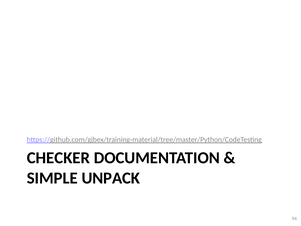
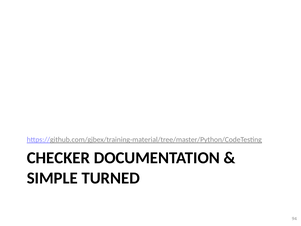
UNPACK: UNPACK -> TURNED (111, 178)
